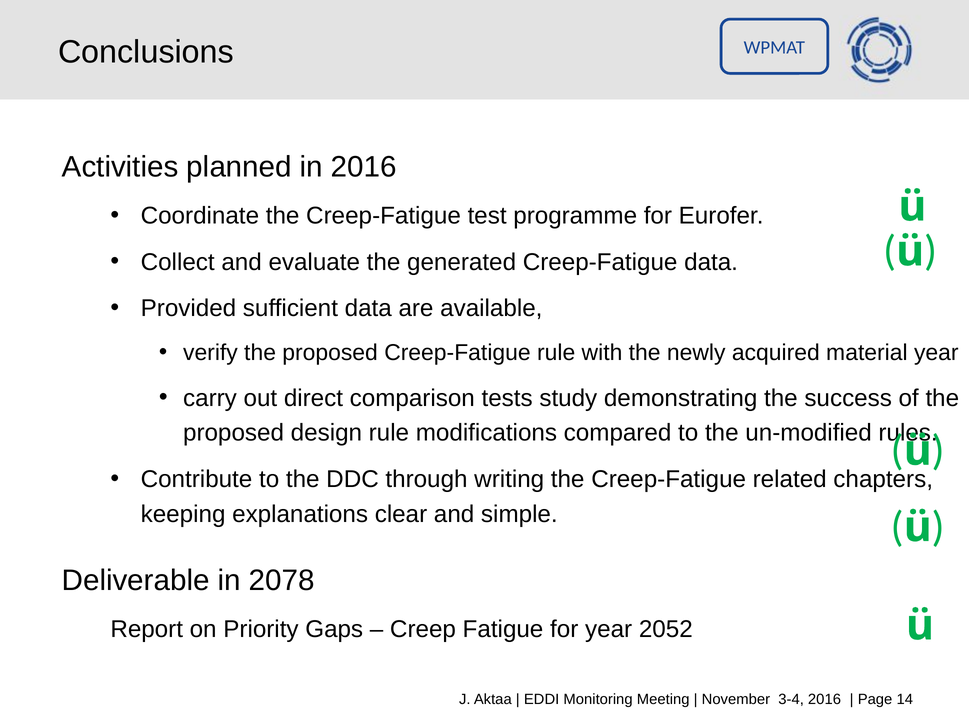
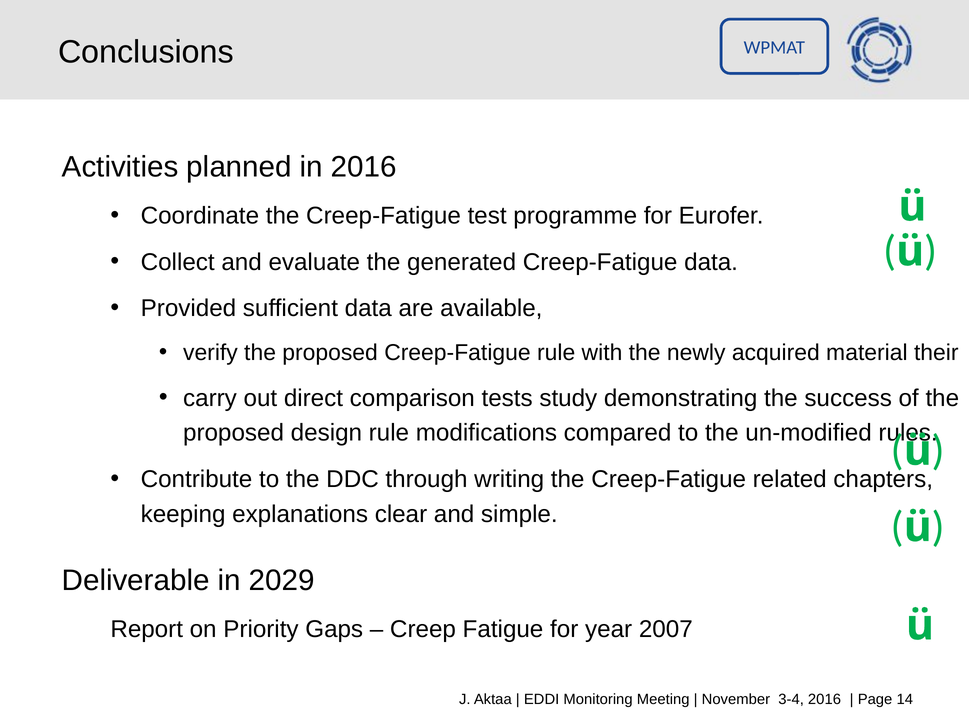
material year: year -> their (936, 353)
2078: 2078 -> 2029 (282, 580)
2052: 2052 -> 2007 (666, 629)
